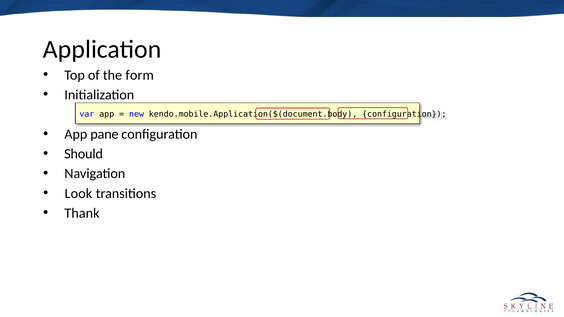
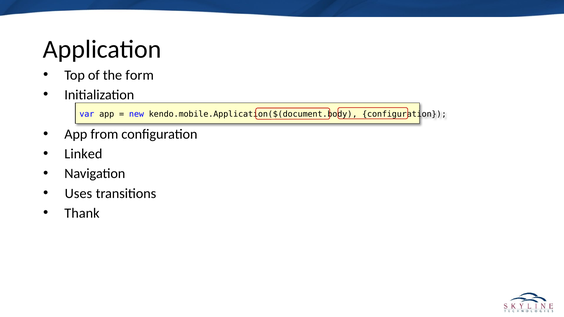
pane: pane -> from (104, 134)
Should: Should -> Linked (83, 154)
Look: Look -> Uses (78, 194)
